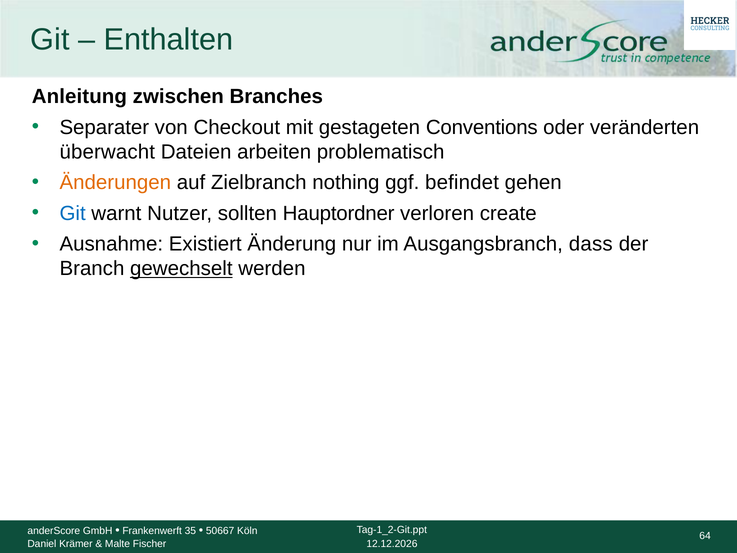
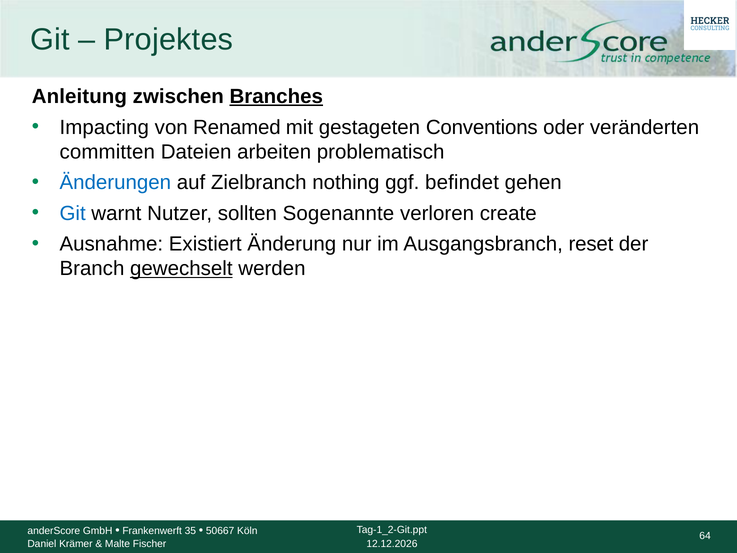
Enthalten: Enthalten -> Projektes (168, 40)
Branches underline: none -> present (276, 97)
Separater: Separater -> Impacting (104, 127)
Checkout: Checkout -> Renamed (237, 127)
überwacht: überwacht -> committen (107, 152)
Änderungen colour: orange -> blue (115, 183)
Hauptordner: Hauptordner -> Sogenannte (338, 213)
dass: dass -> reset (591, 244)
